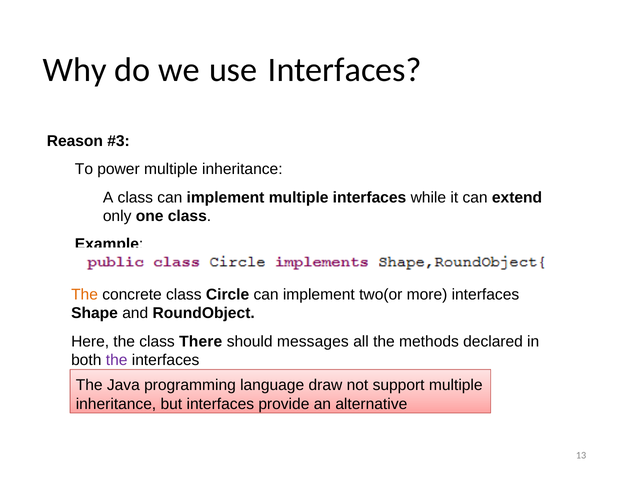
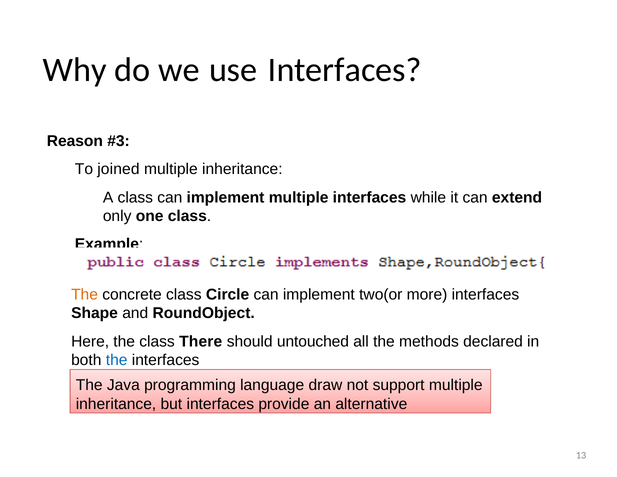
power: power -> joined (118, 169)
messages: messages -> untouched (313, 341)
the colour: purple -> blue (117, 360)
